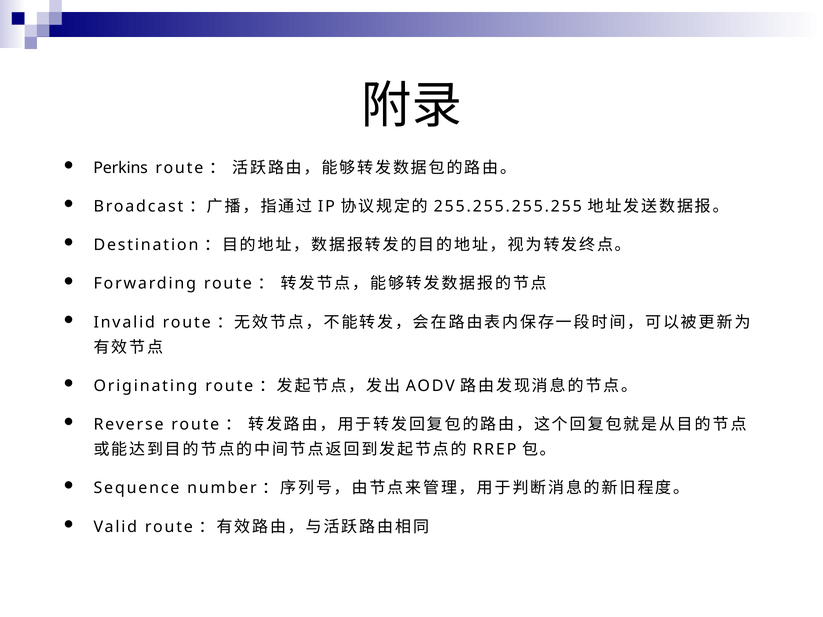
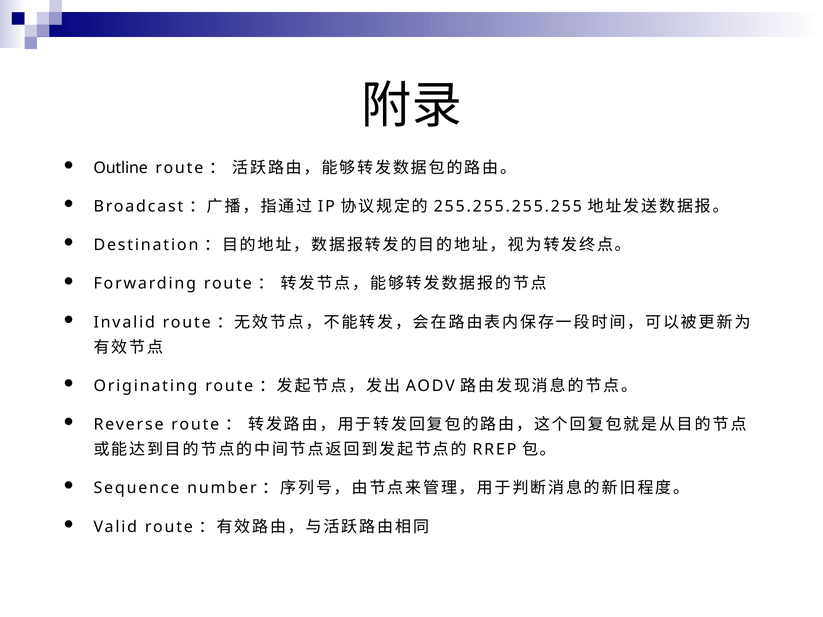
Perkins: Perkins -> Outline (121, 168)
